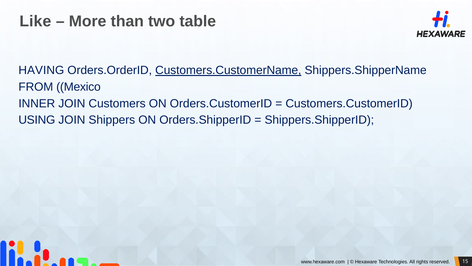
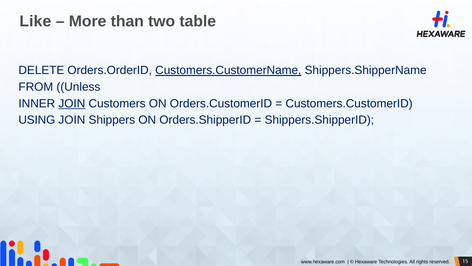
HAVING: HAVING -> DELETE (41, 70)
Mexico: Mexico -> Unless (78, 87)
JOIN underline: none -> present (72, 103)
